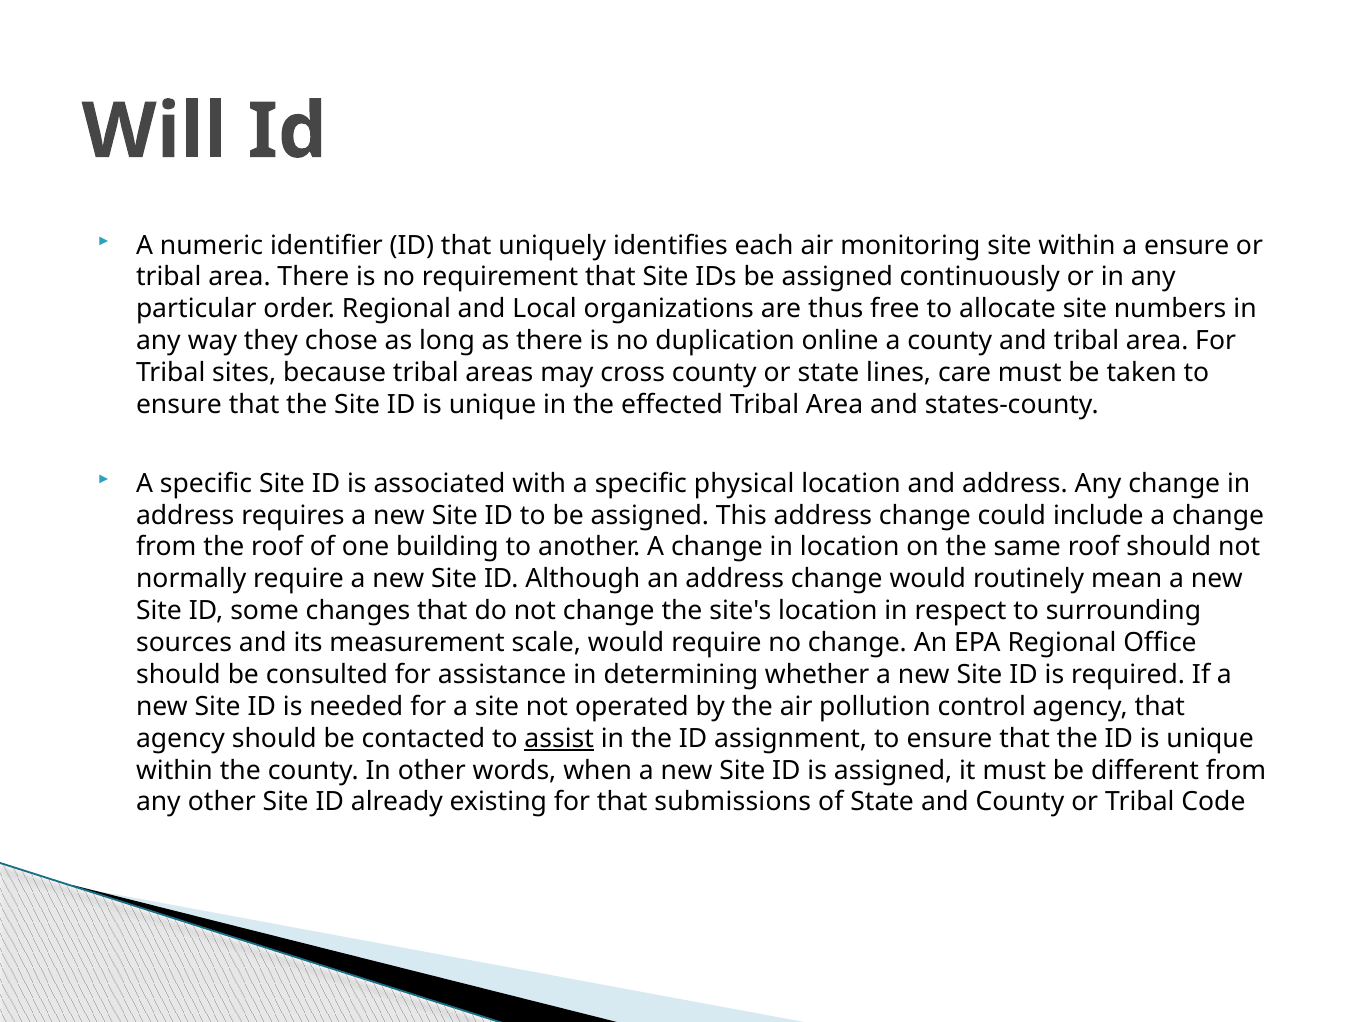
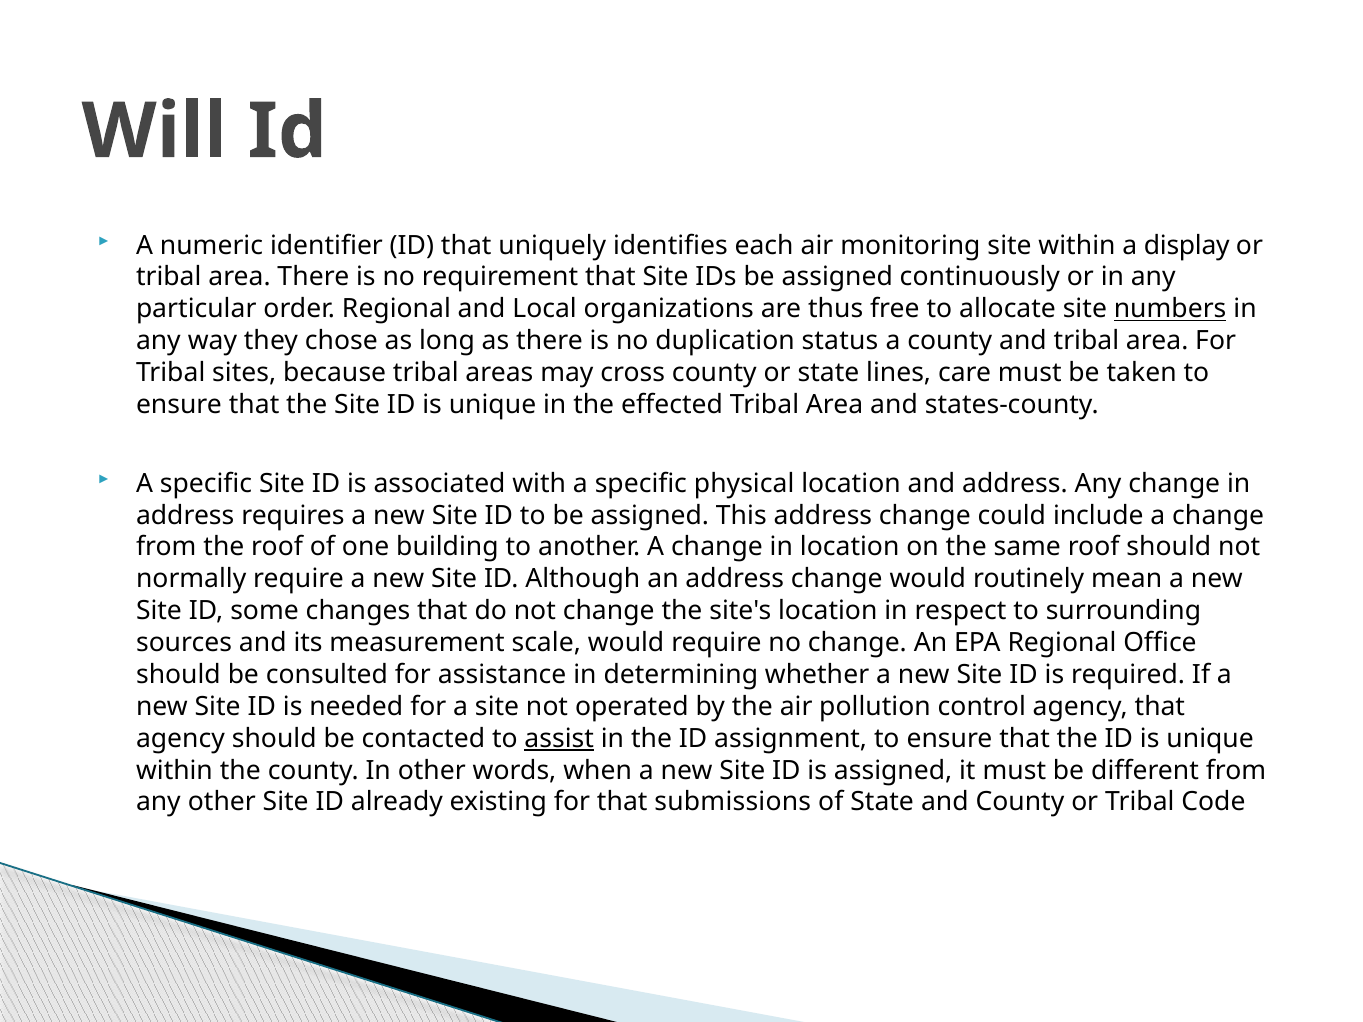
a ensure: ensure -> display (1187, 245)
numbers underline: none -> present (1170, 309)
online: online -> status (840, 341)
